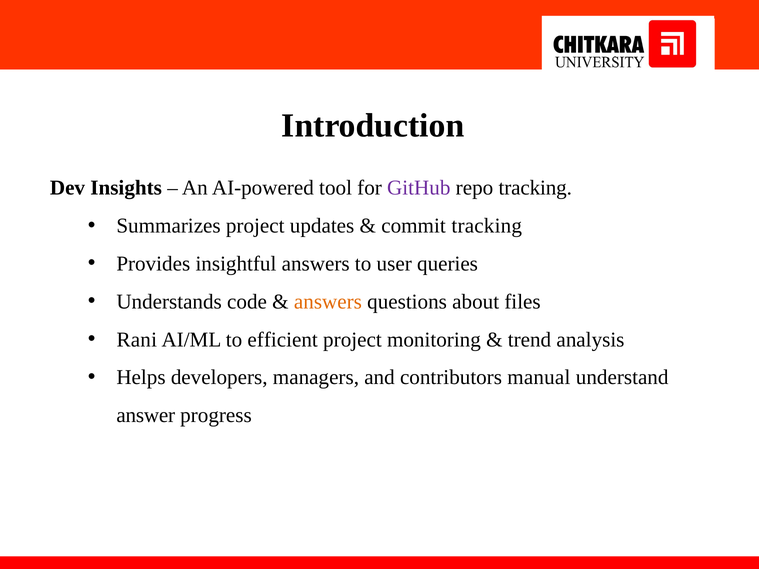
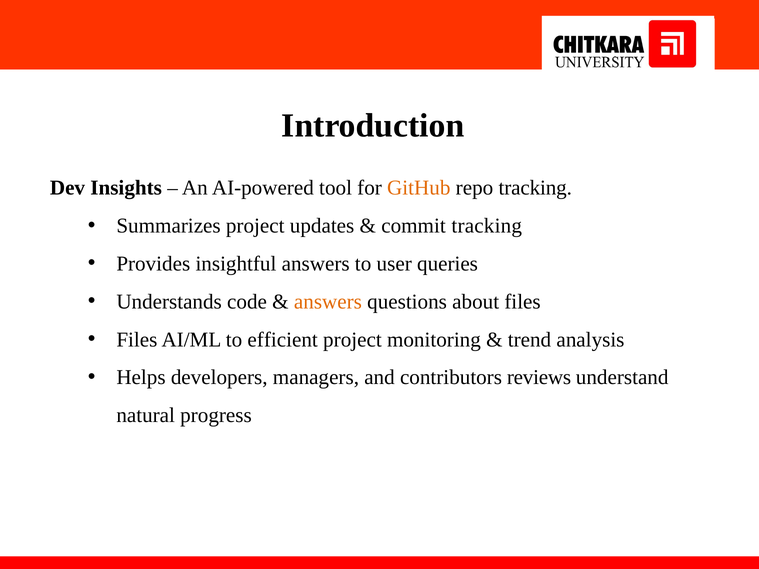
GitHub colour: purple -> orange (419, 188)
Rani: Rani -> Files (137, 340)
manual: manual -> reviews (539, 378)
answer: answer -> natural (146, 416)
